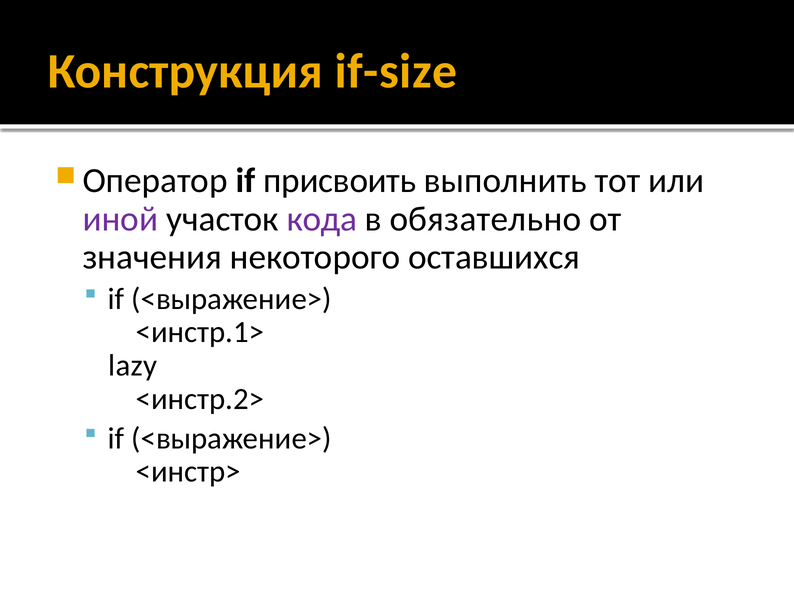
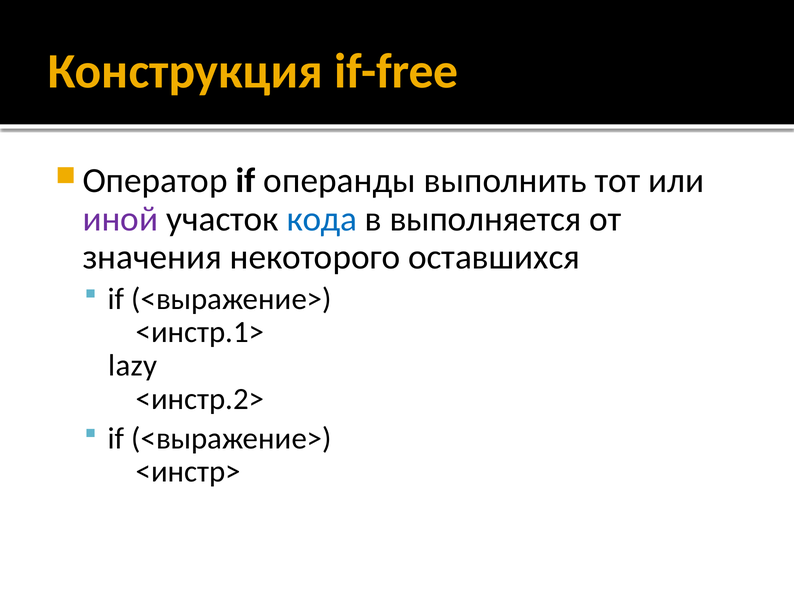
if-size: if-size -> if-free (396, 71)
присвоить: присвоить -> операнды (340, 181)
кода colour: purple -> blue (322, 219)
обязательно: обязательно -> выполняется (486, 219)
